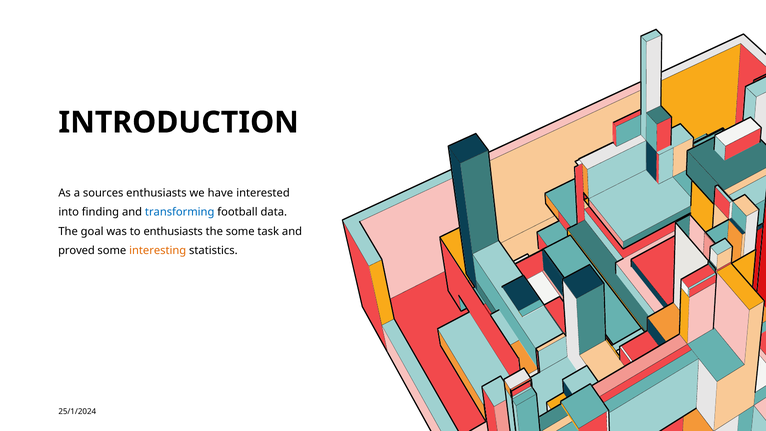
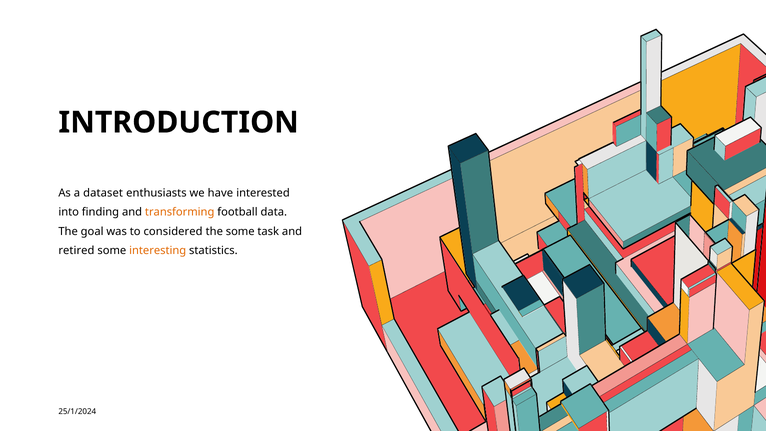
sources: sources -> dataset (103, 193)
transforming colour: blue -> orange (180, 212)
to enthusiasts: enthusiasts -> considered (173, 231)
proved: proved -> retired (76, 251)
